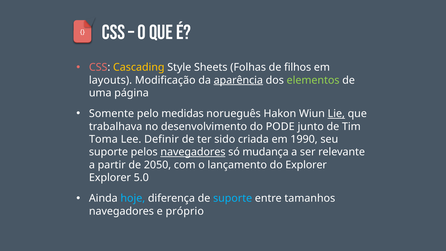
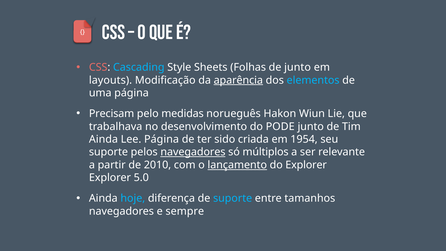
Cascading colour: yellow -> light blue (139, 67)
de filhos: filhos -> junto (298, 67)
elementos colour: light green -> light blue (313, 80)
Somente: Somente -> Precisam (112, 114)
Lie underline: present -> none (336, 114)
Toma: Toma -> Ainda (103, 139)
Lee Definir: Definir -> Página (162, 139)
1990: 1990 -> 1954 (304, 139)
mudança: mudança -> múltiplos (266, 152)
2050: 2050 -> 2010 (158, 165)
lançamento underline: none -> present (237, 165)
próprio: próprio -> sempre (185, 211)
